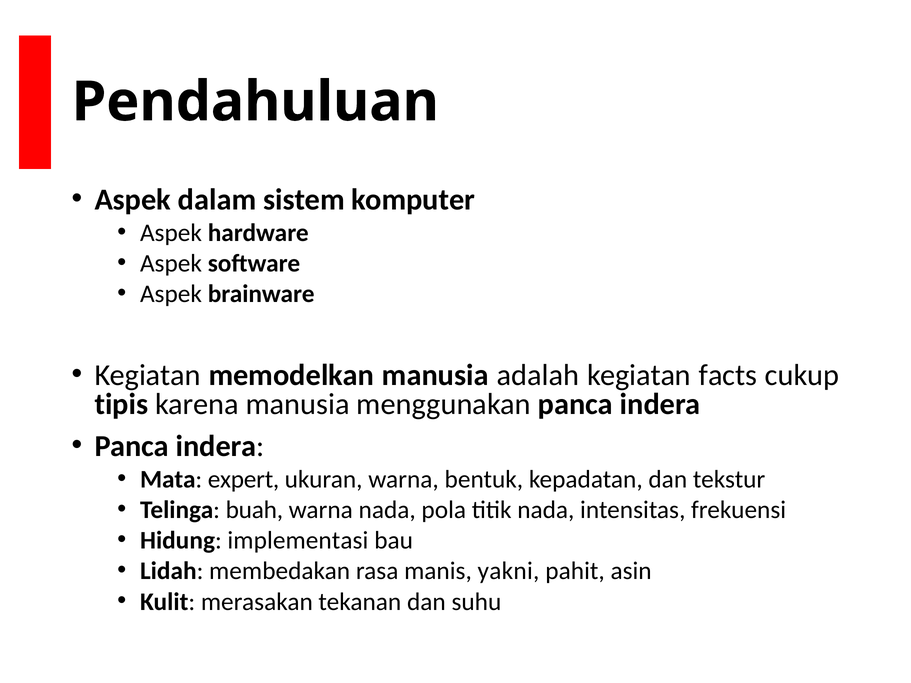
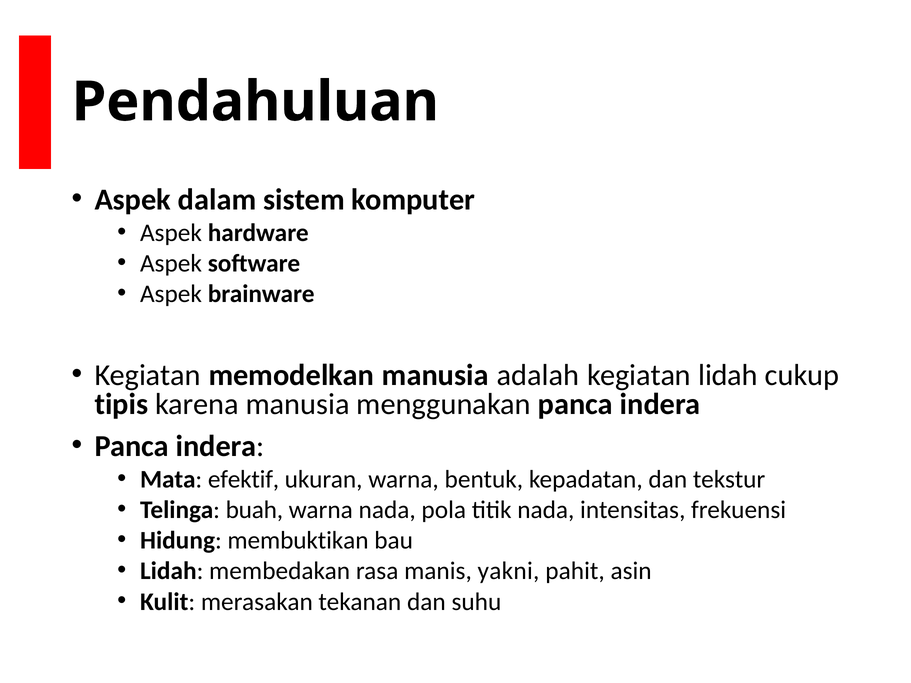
kegiatan facts: facts -> lidah (728, 375)
expert: expert -> efektif (243, 479)
implementasi: implementasi -> membuktikan (298, 541)
